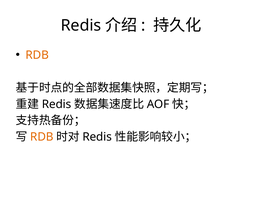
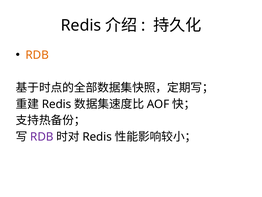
RDB colour: orange -> purple (42, 137)
